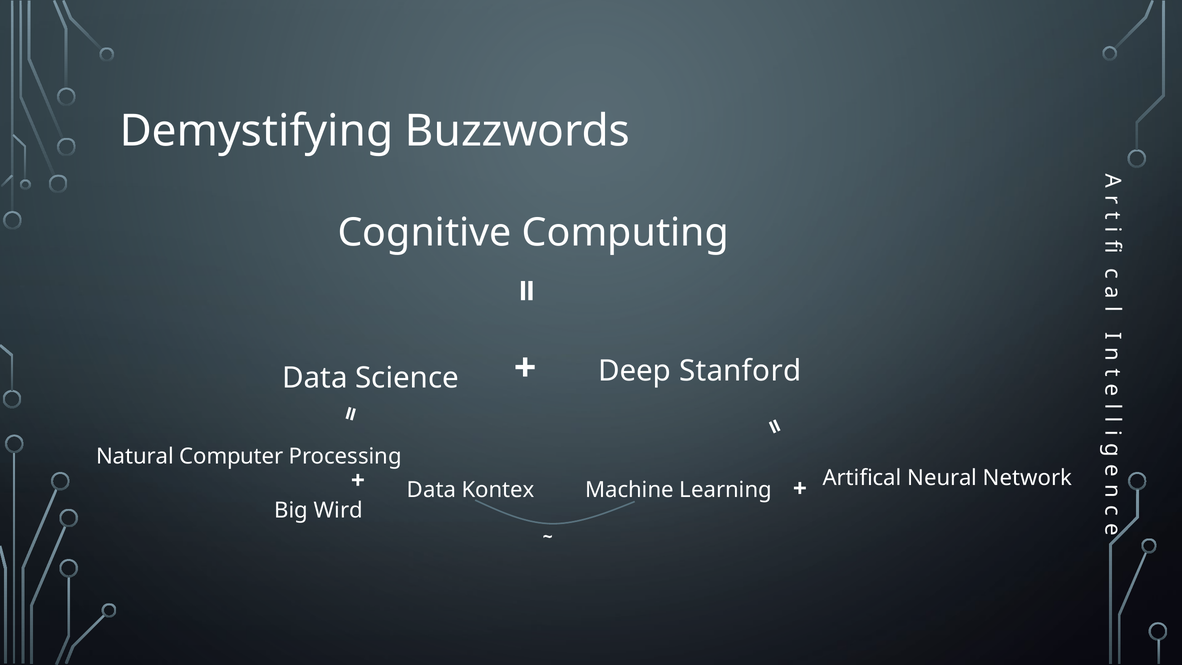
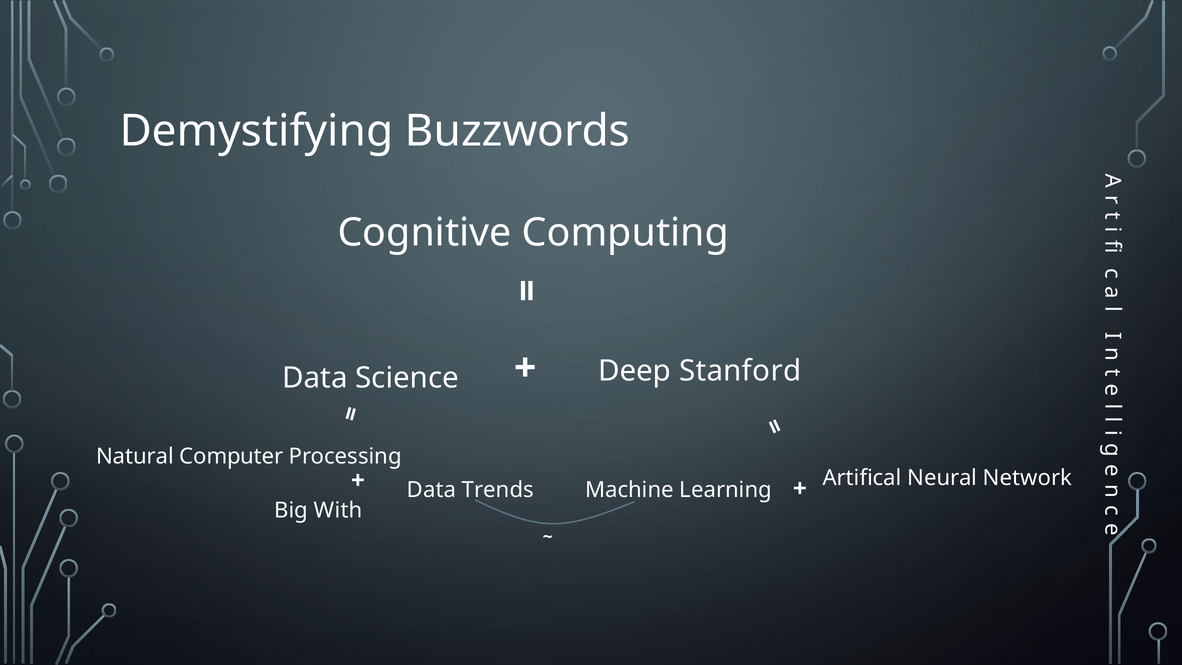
Kontex: Kontex -> Trends (498, 490)
Wird: Wird -> With (338, 510)
